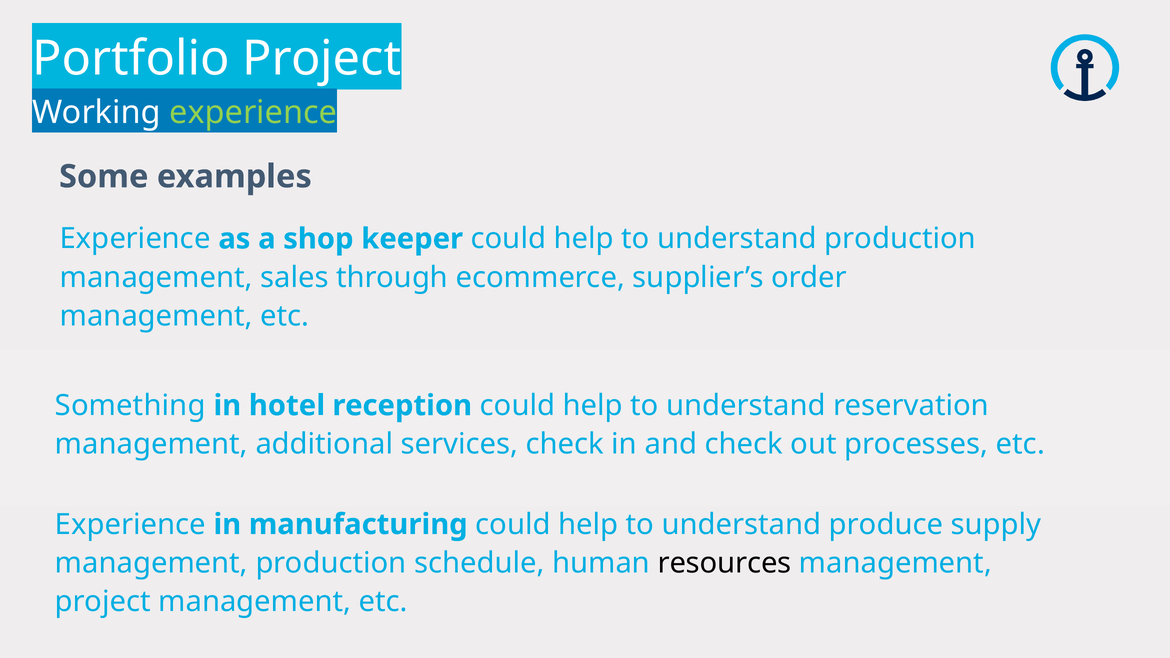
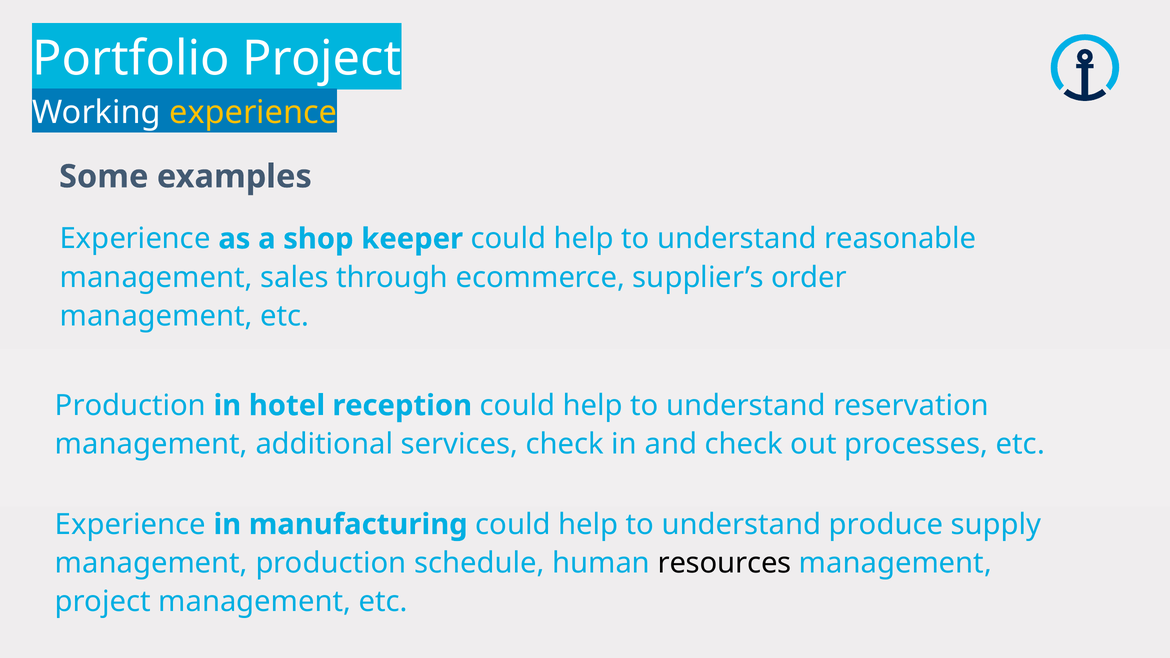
experience colour: light green -> yellow (253, 112)
understand production: production -> reasonable (900, 239)
Something: Something -> Production (130, 406)
